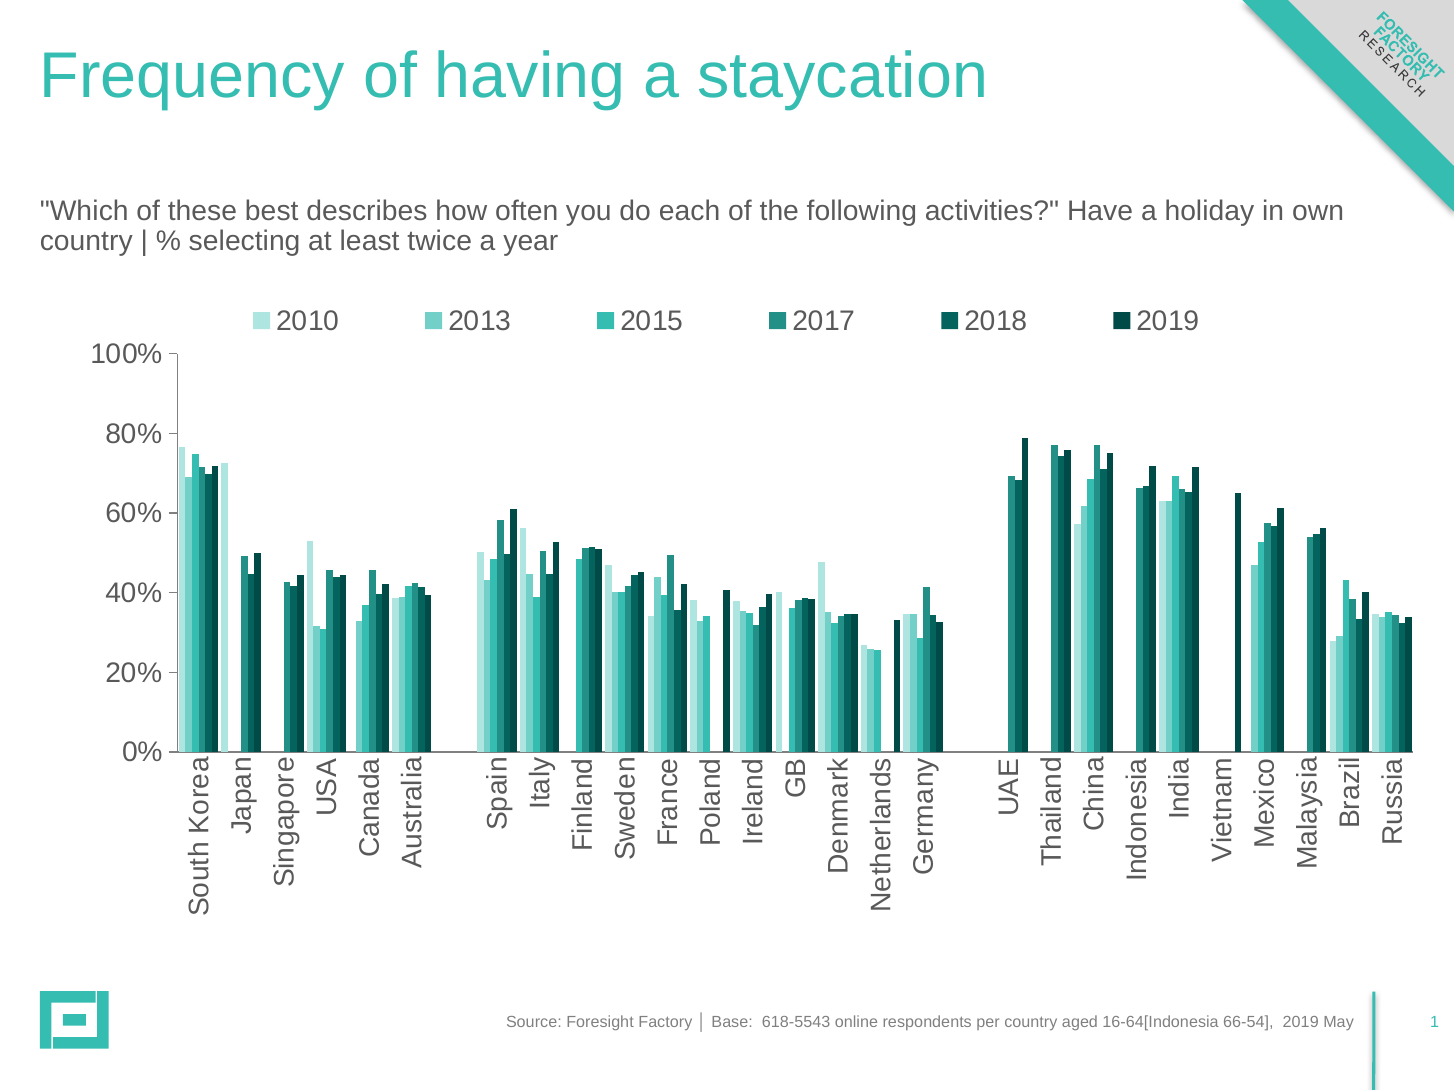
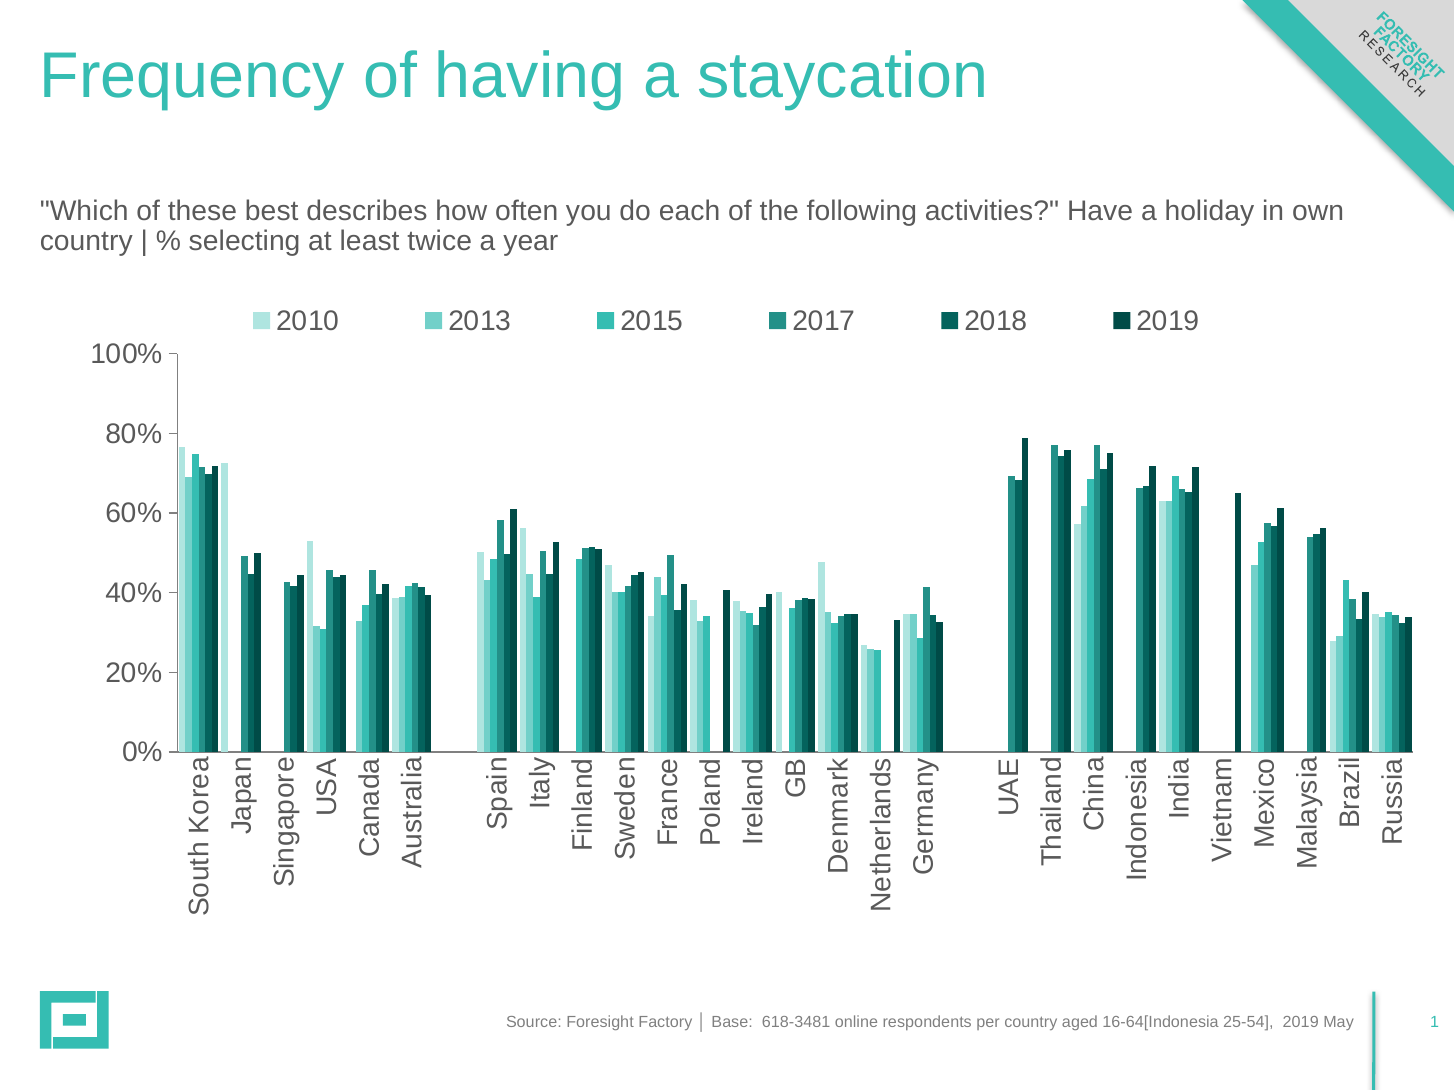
618-5543: 618-5543 -> 618-3481 (796, 1023)
66-54: 66-54 -> 25-54 (1248, 1023)
